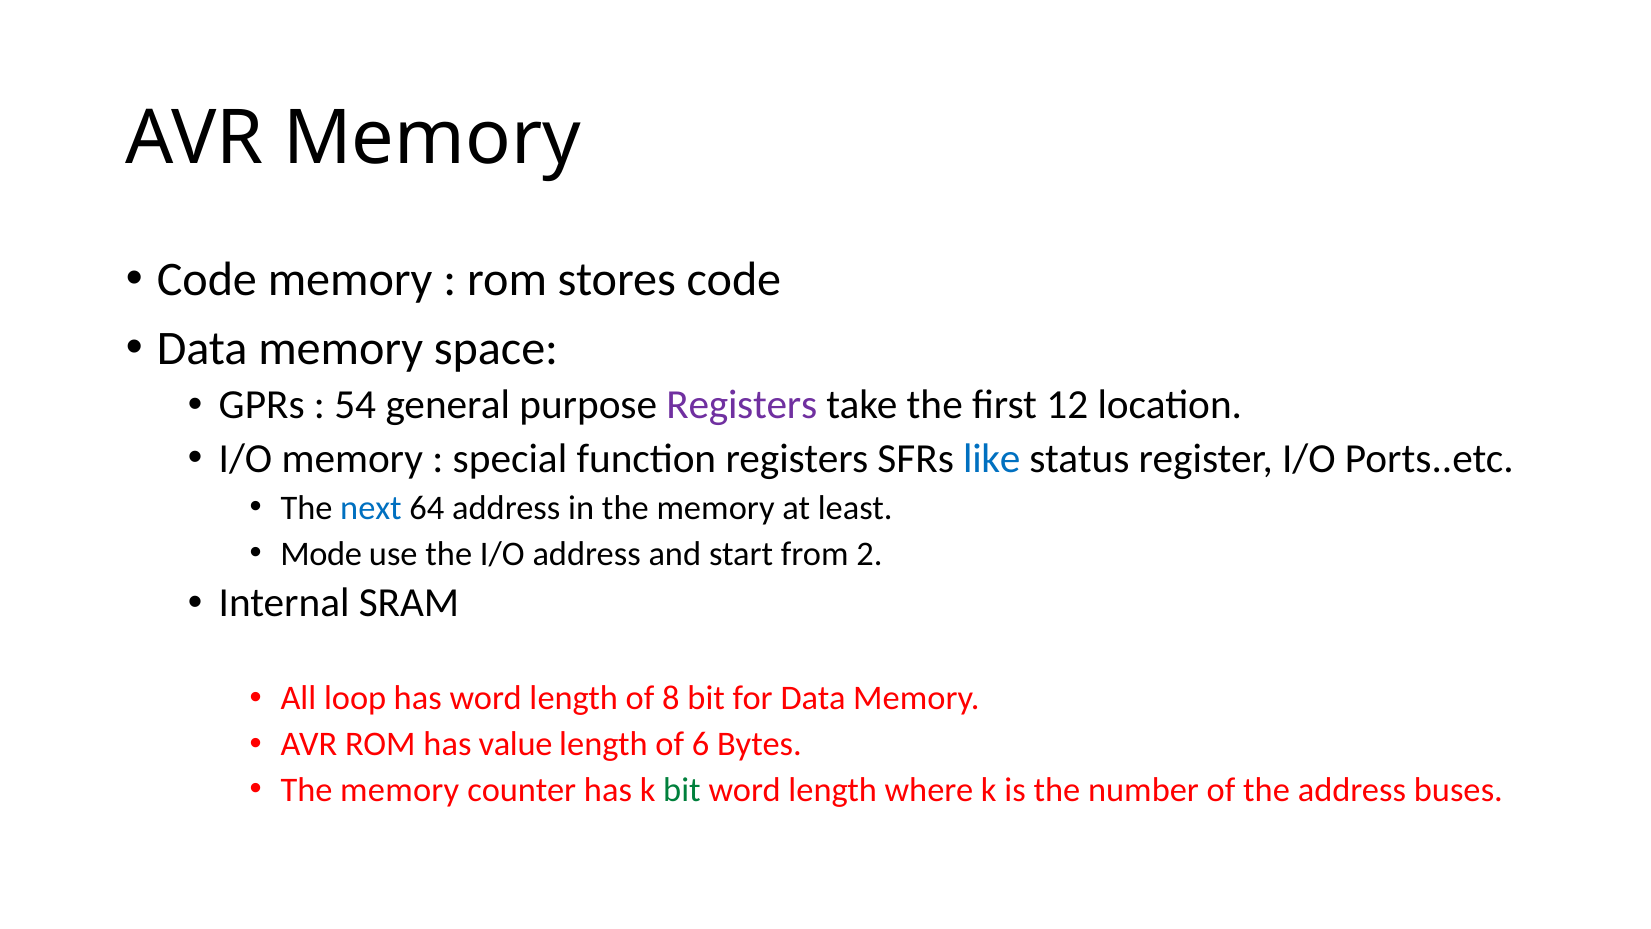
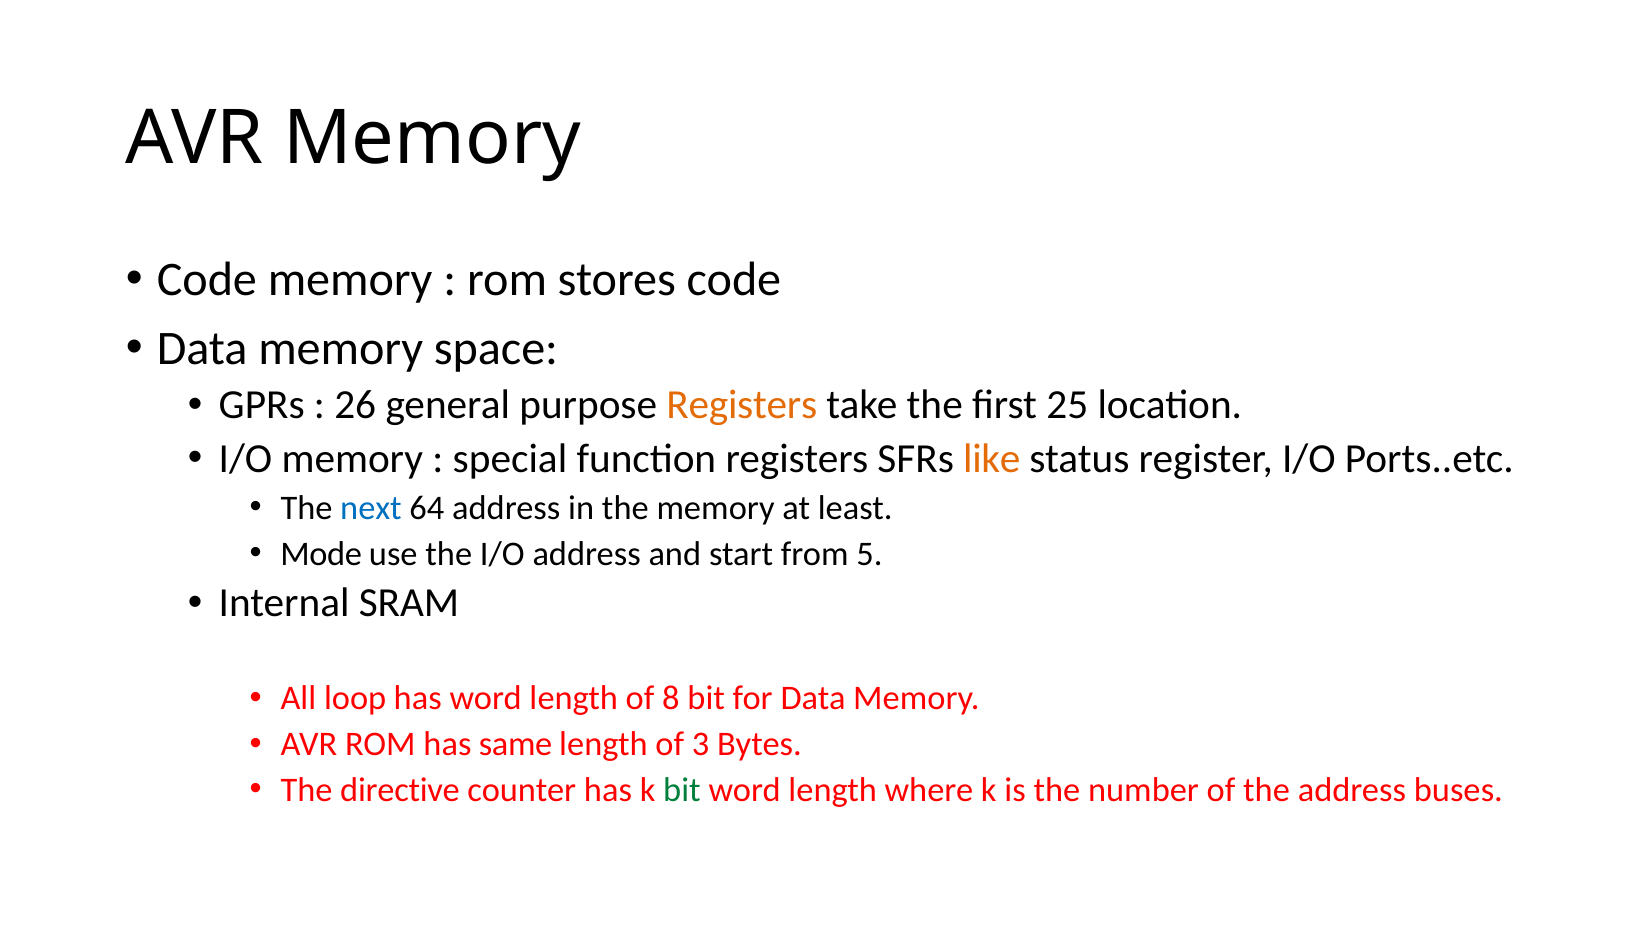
54: 54 -> 26 (355, 405)
Registers colour: purple -> orange (742, 405)
12: 12 -> 25 (1067, 405)
like colour: blue -> orange (992, 458)
2: 2 -> 5 (869, 554)
value: value -> same (516, 744)
6: 6 -> 3 (701, 744)
memory: memory -> directive (400, 790)
